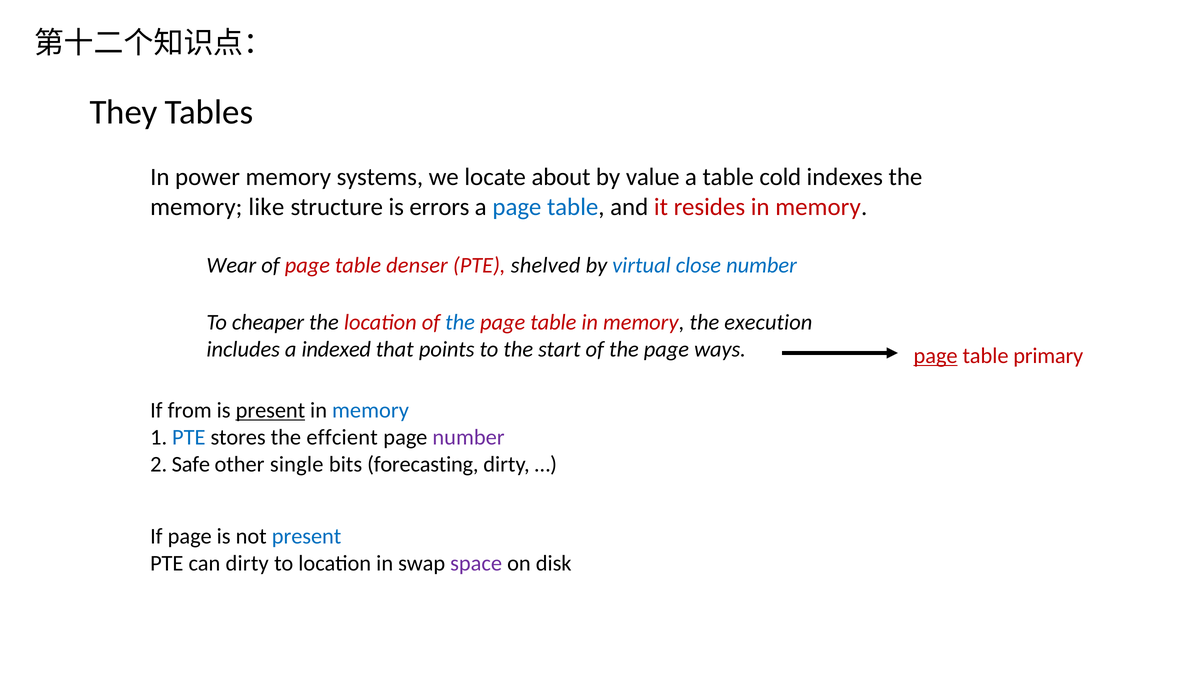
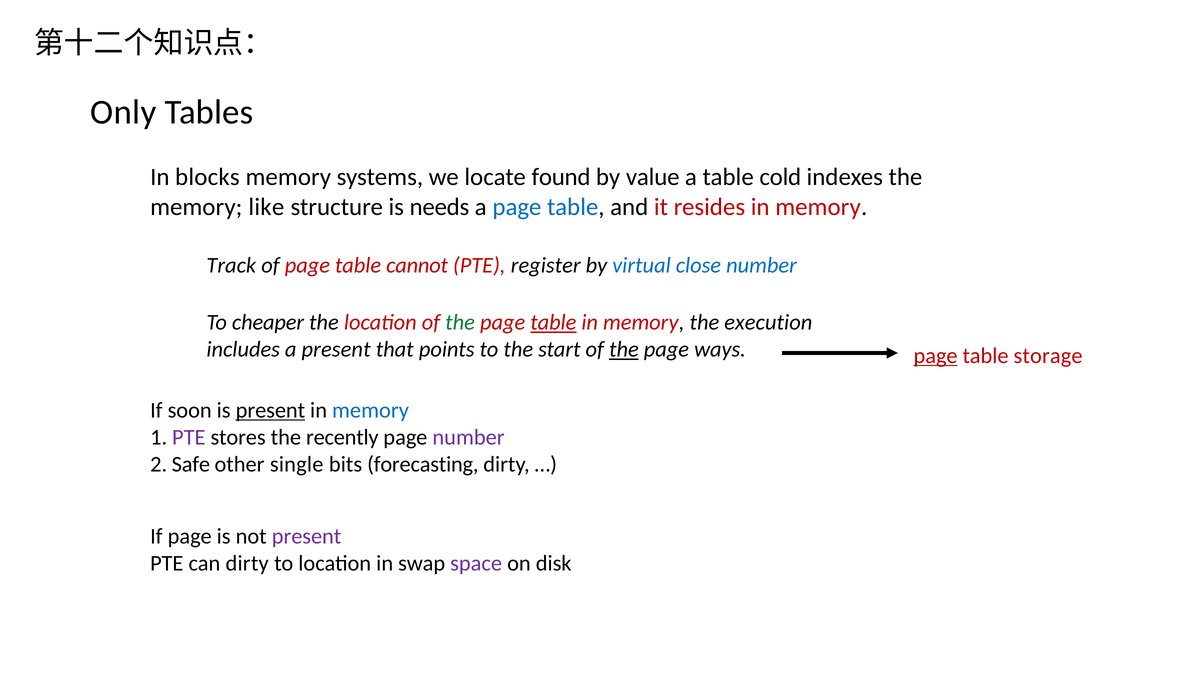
They: They -> Only (123, 112)
power: power -> blocks (207, 177)
about: about -> found (561, 177)
errors: errors -> needs (439, 207)
Wear: Wear -> Track (231, 265)
denser: denser -> cannot (417, 265)
shelved: shelved -> register (546, 265)
the colour: blue -> green (460, 322)
table underline: none -> present (553, 322)
a indexed: indexed -> present (336, 349)
the underline: none -> present (624, 349)
primary: primary -> storage (1048, 356)
from: from -> soon (190, 410)
PTE colour: blue -> purple (189, 437)
effcient: effcient -> recently (342, 437)
present colour: blue -> purple (307, 536)
